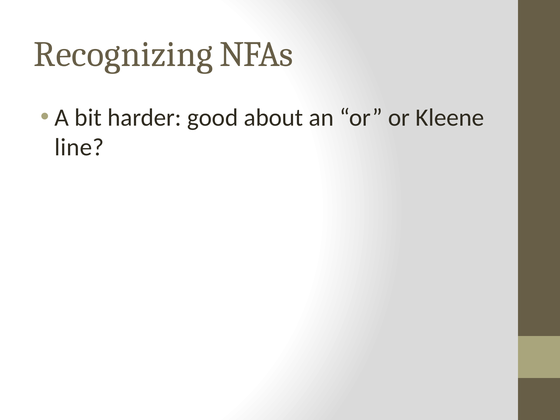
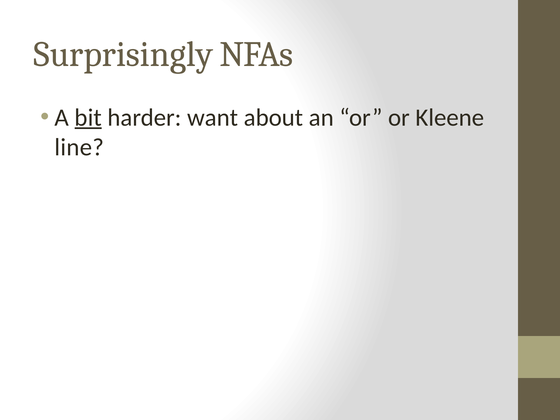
Recognizing: Recognizing -> Surprisingly (123, 54)
bit underline: none -> present (88, 117)
good: good -> want (213, 117)
